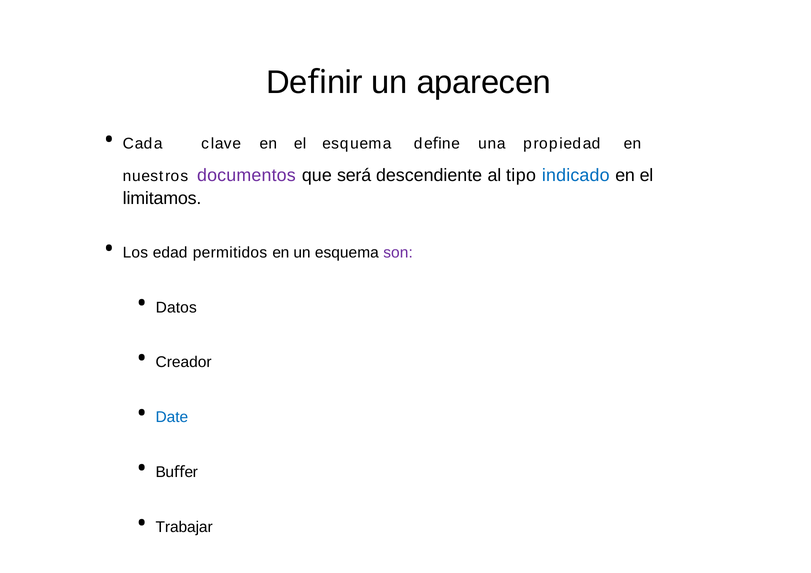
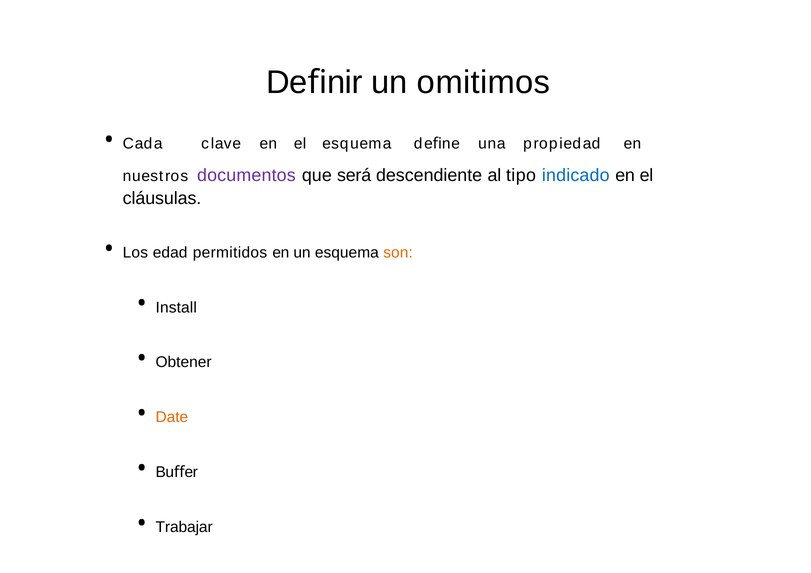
aparecen: aparecen -> omitimos (484, 83)
limitamos: limitamos -> cláusulas (162, 199)
son colour: purple -> orange (398, 253)
Datos: Datos -> Install (176, 307)
Creador: Creador -> Obtener (184, 362)
Date colour: blue -> orange (172, 417)
